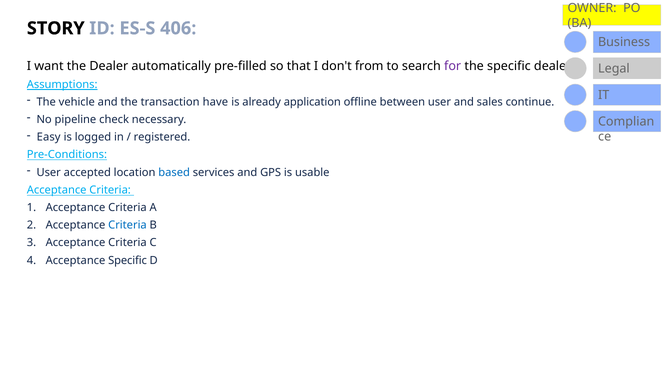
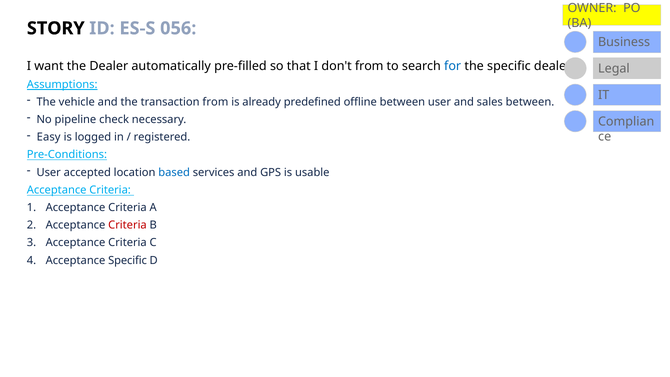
406: 406 -> 056 (178, 28)
for colour: purple -> blue (453, 66)
transaction have: have -> from (215, 102)
application: application -> predefined (312, 102)
sales continue: continue -> between (530, 102)
Criteria colour: blue -> red (127, 225)
